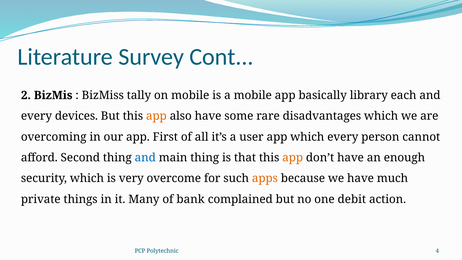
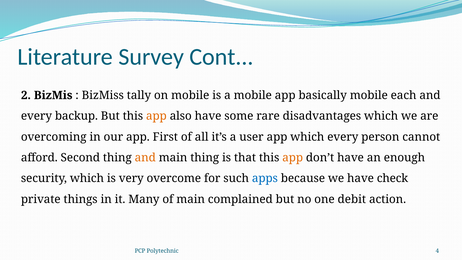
basically library: library -> mobile (369, 95)
devices: devices -> backup (76, 116)
and colour: blue -> orange (145, 158)
apps colour: orange -> blue (265, 178)
much: much -> check (393, 178)
of bank: bank -> main (191, 199)
